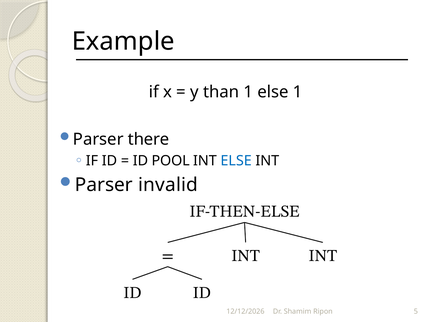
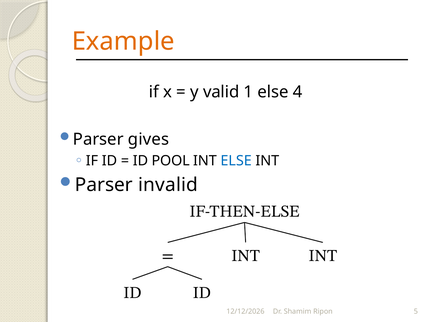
Example colour: black -> orange (123, 42)
than: than -> valid (221, 92)
else 1: 1 -> 4 (298, 92)
there: there -> gives (149, 139)
